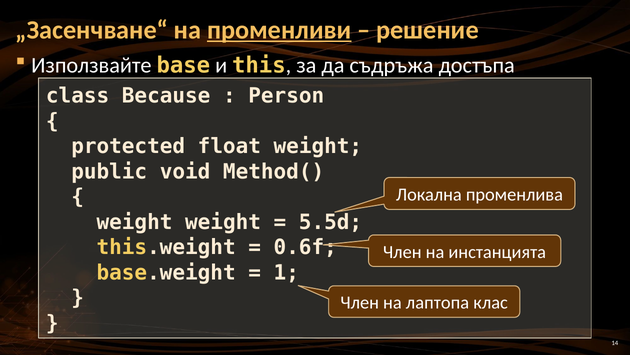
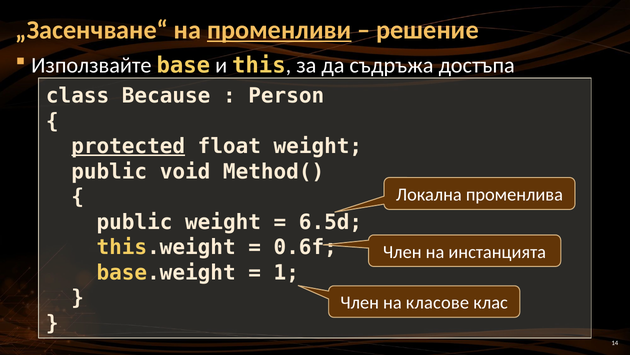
protected underline: none -> present (128, 146)
weight: weight -> public (134, 222)
5.5d: 5.5d -> 6.5d (330, 222)
лаптопа: лаптопа -> класове (437, 302)
